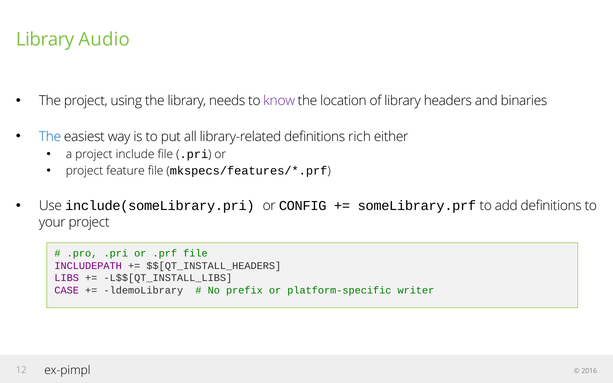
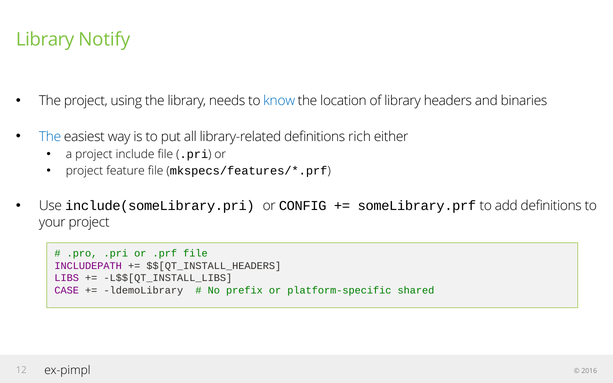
Audio: Audio -> Notify (104, 40)
know colour: purple -> blue (279, 101)
writer: writer -> shared (416, 290)
